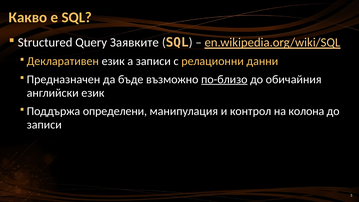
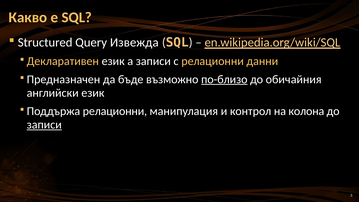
Заявките: Заявките -> Извежда (134, 43)
Поддържа определени: определени -> релационни (115, 111)
записи underline: none -> present (44, 125)
